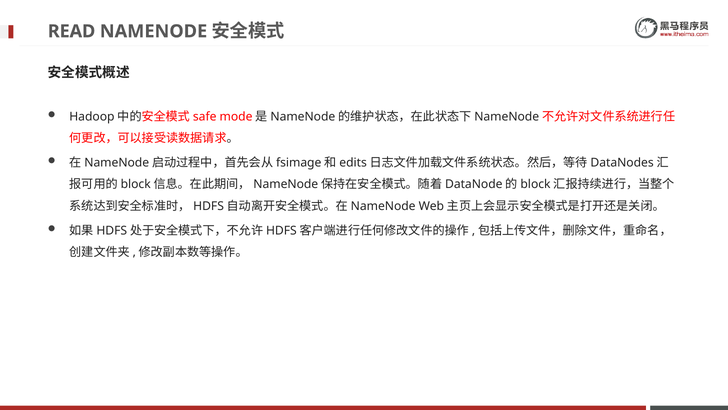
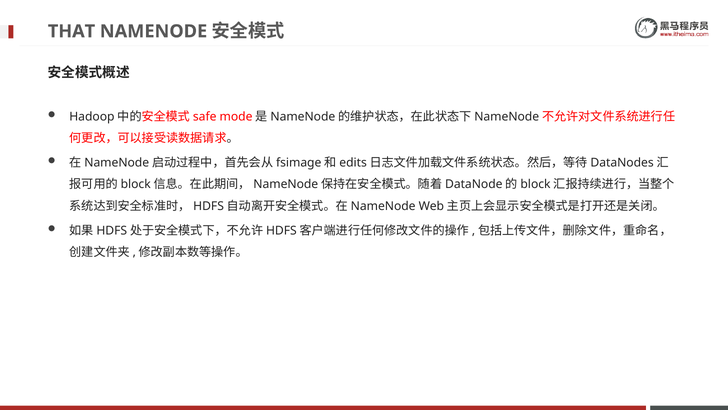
READ: READ -> THAT (71, 31)
